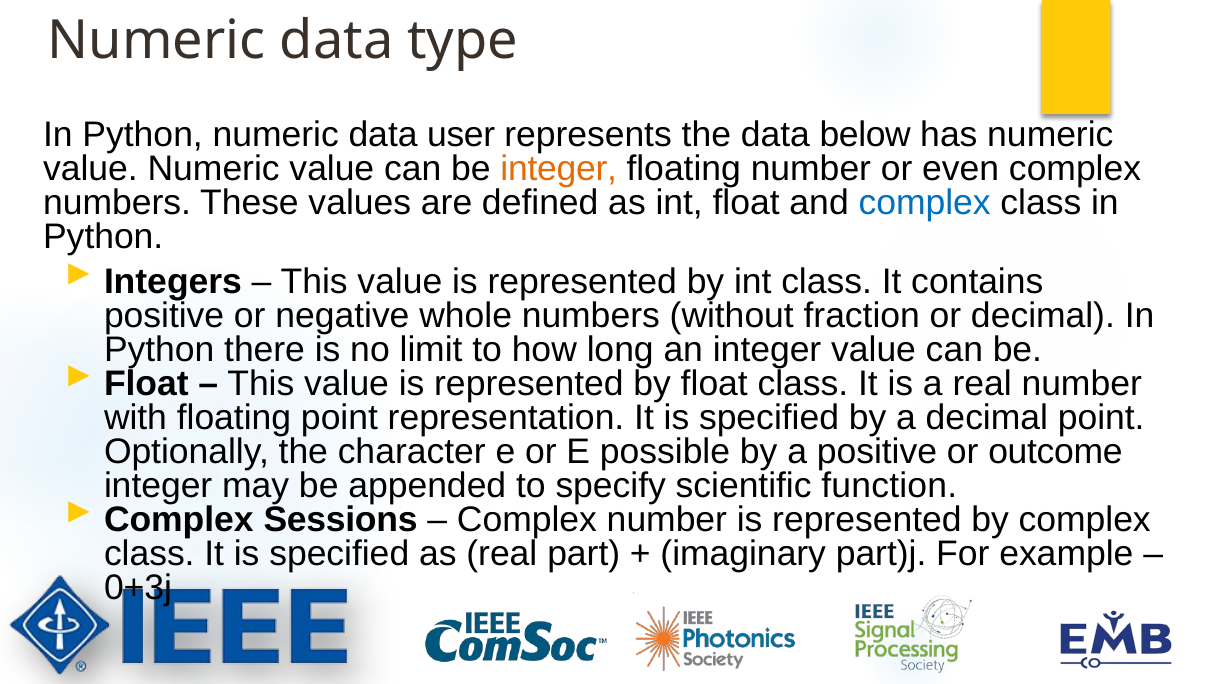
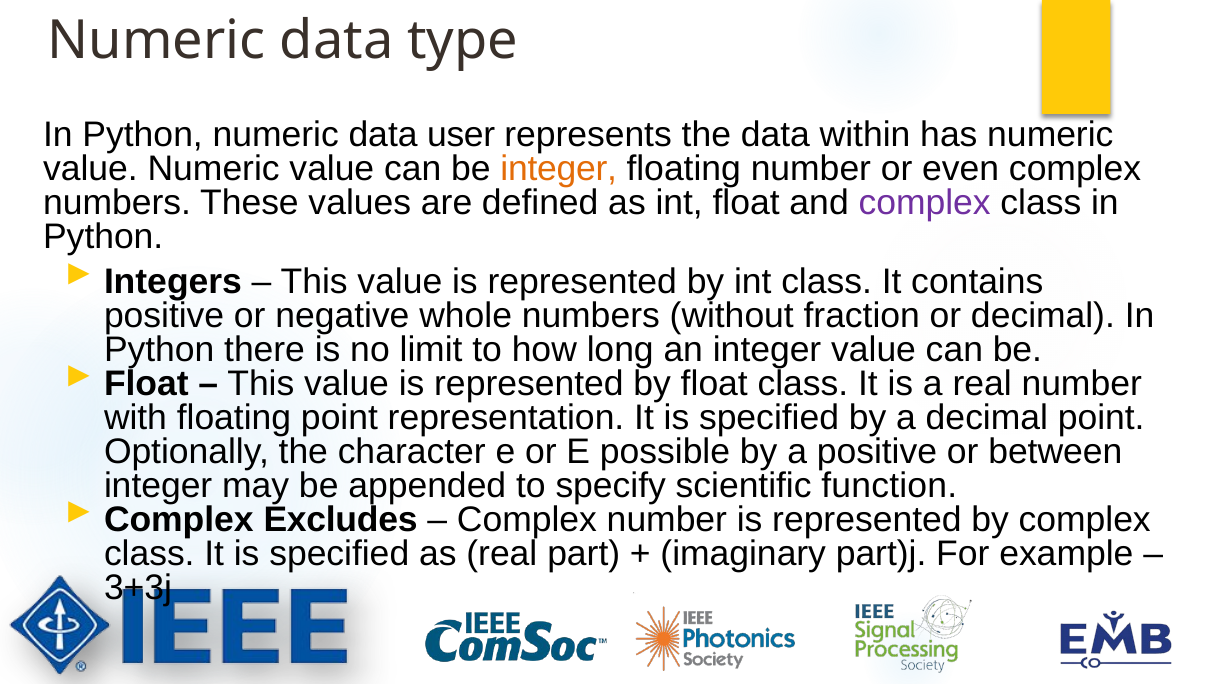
below: below -> within (865, 135)
complex colour: blue -> purple (925, 203)
outcome: outcome -> between (1055, 452)
Sessions: Sessions -> Excludes (340, 520)
0+3j: 0+3j -> 3+3j (138, 588)
